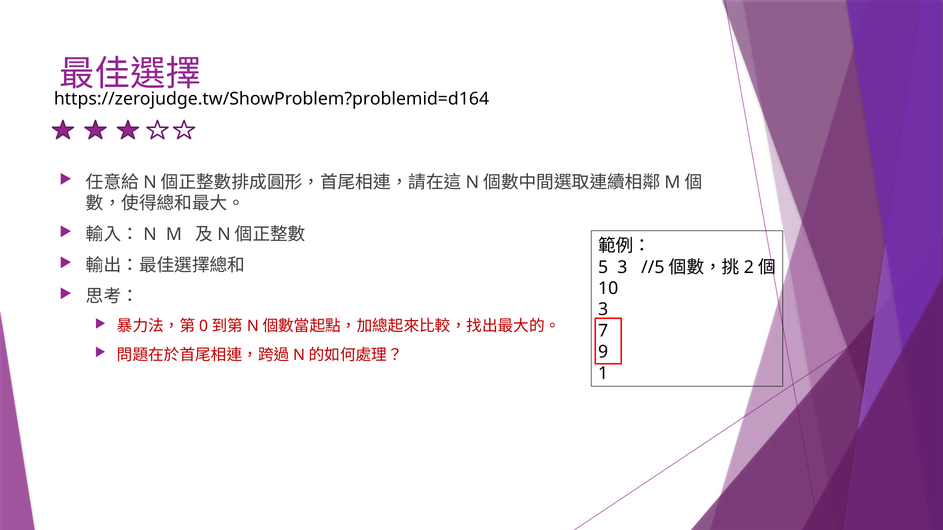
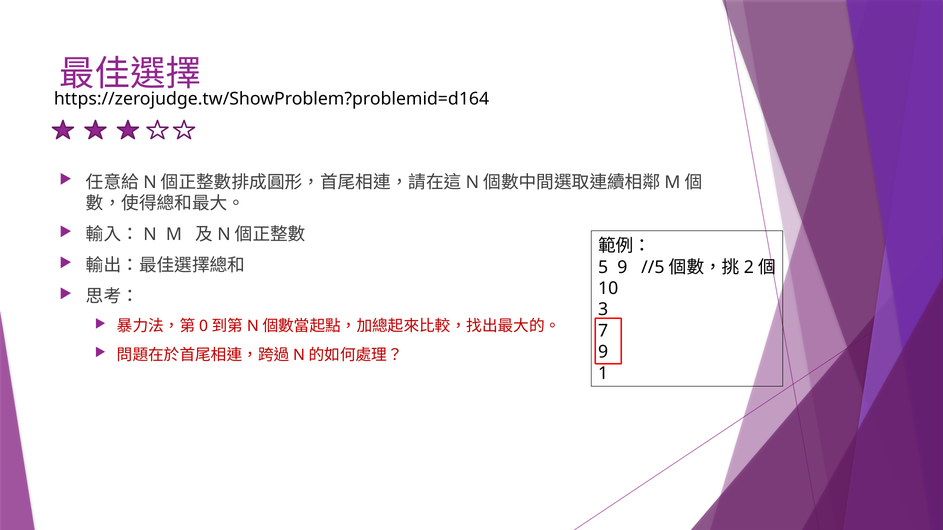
5 3: 3 -> 9 (622, 267)
